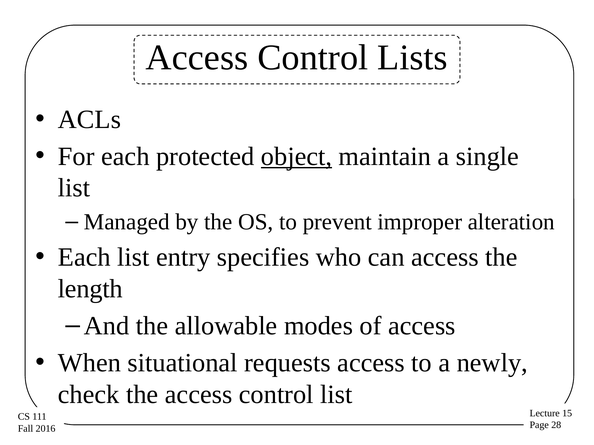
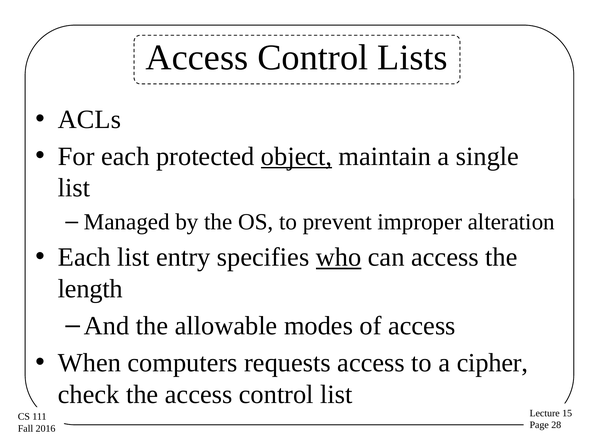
who underline: none -> present (339, 258)
situational: situational -> computers (183, 363)
newly: newly -> cipher (492, 363)
